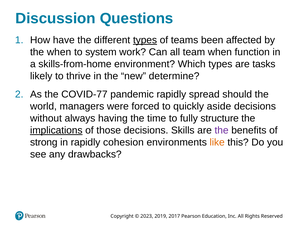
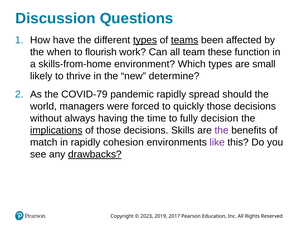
teams underline: none -> present (185, 40)
system: system -> flourish (101, 52)
team when: when -> these (220, 52)
tasks: tasks -> small (264, 64)
COVID-77: COVID-77 -> COVID-79 (84, 95)
quickly aside: aside -> those (219, 107)
structure: structure -> decision (220, 119)
strong: strong -> match (44, 143)
like colour: orange -> purple (217, 143)
drawbacks underline: none -> present (95, 155)
